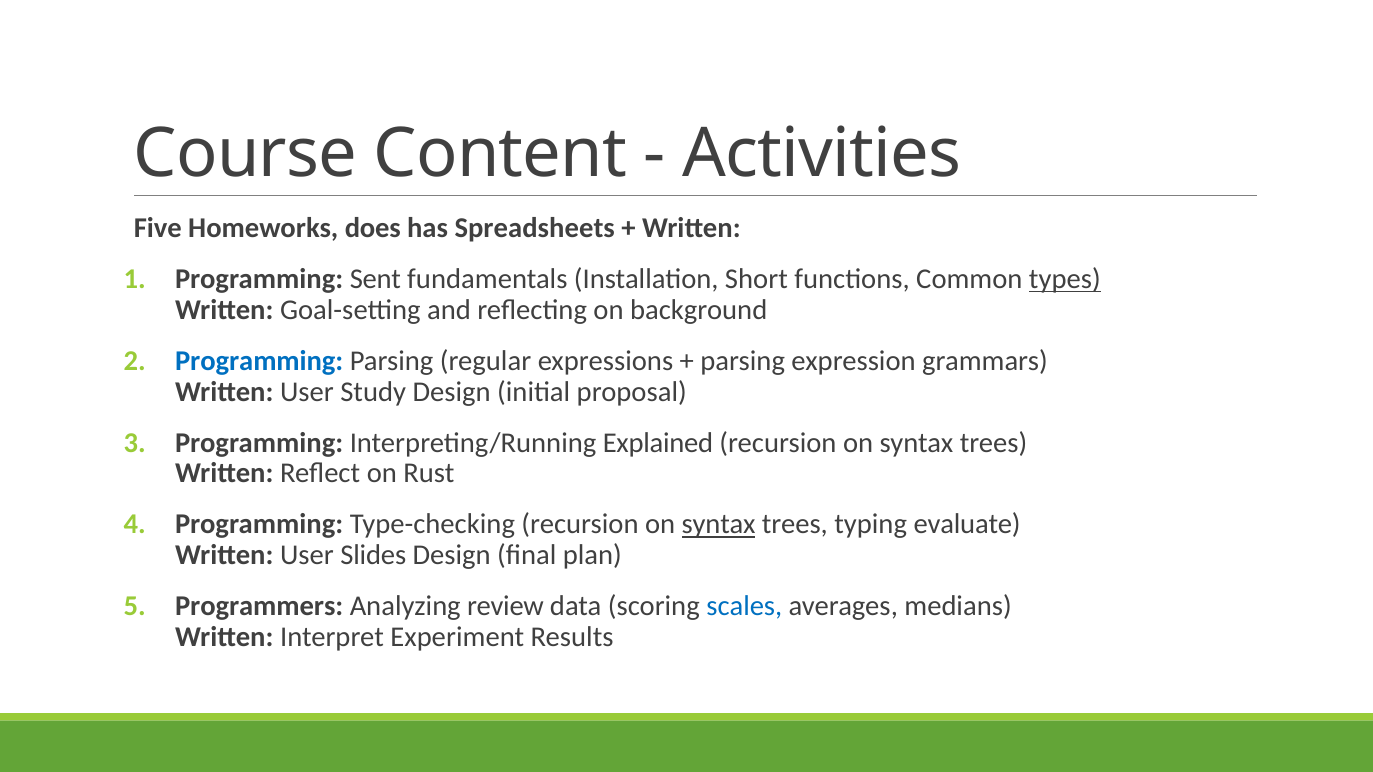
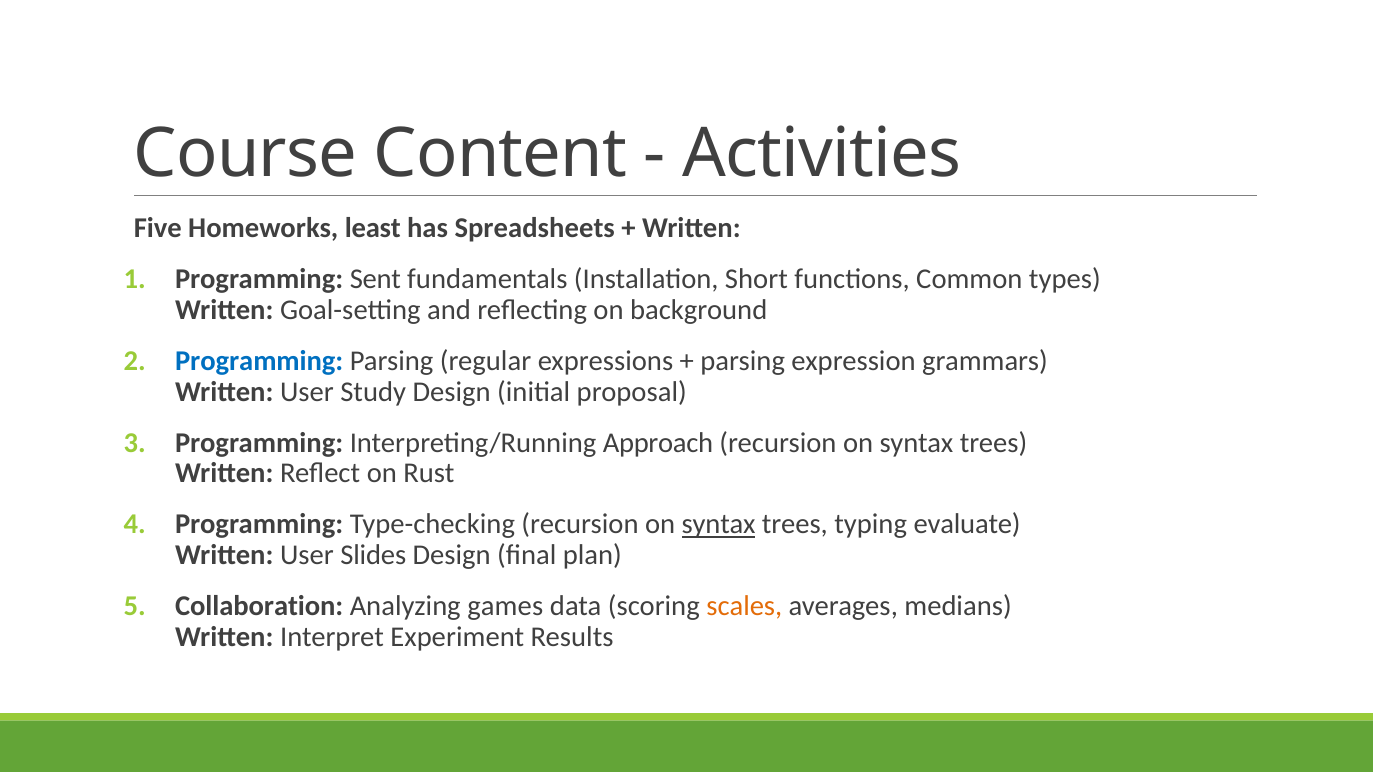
does: does -> least (373, 228)
types underline: present -> none (1065, 279)
Explained: Explained -> Approach (658, 443)
Programmers: Programmers -> Collaboration (259, 606)
review: review -> games (505, 606)
scales colour: blue -> orange (744, 606)
